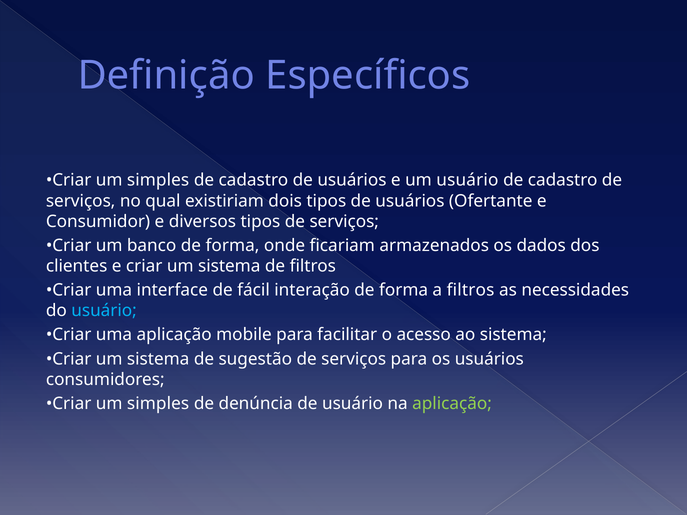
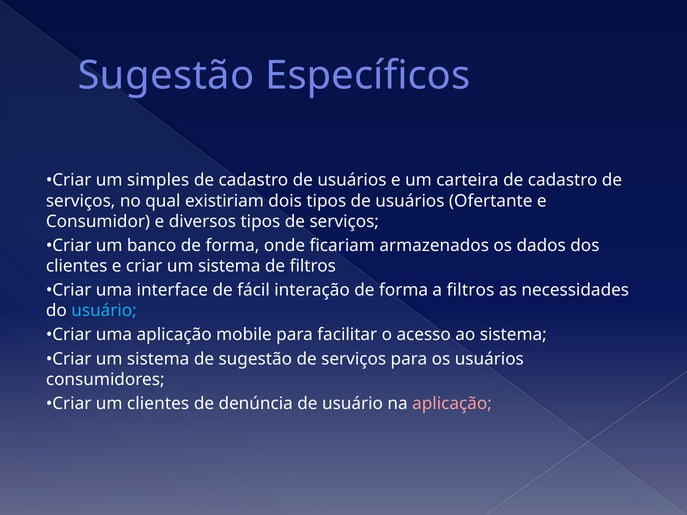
Definição: Definição -> Sugestão (166, 75)
um usuário: usuário -> carteira (467, 180)
simples: simples -> clientes (158, 404)
aplicação colour: light green -> pink (452, 404)
